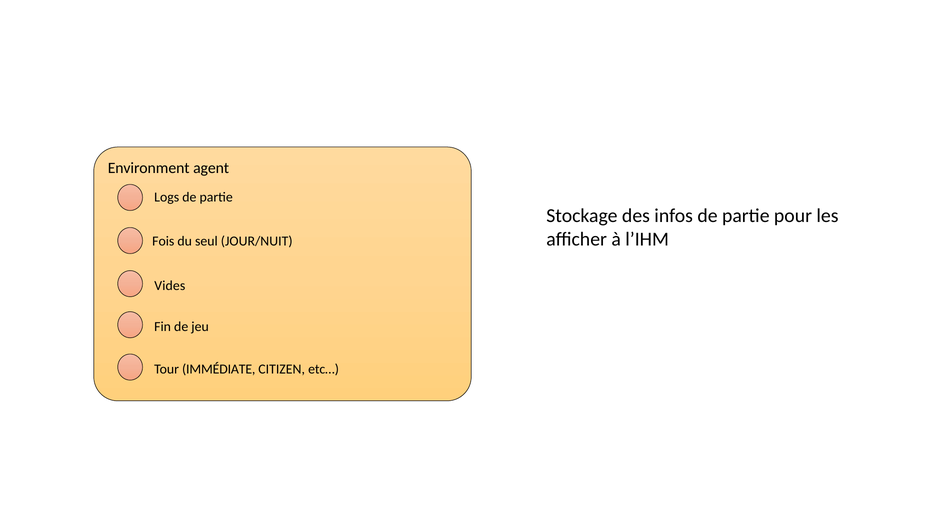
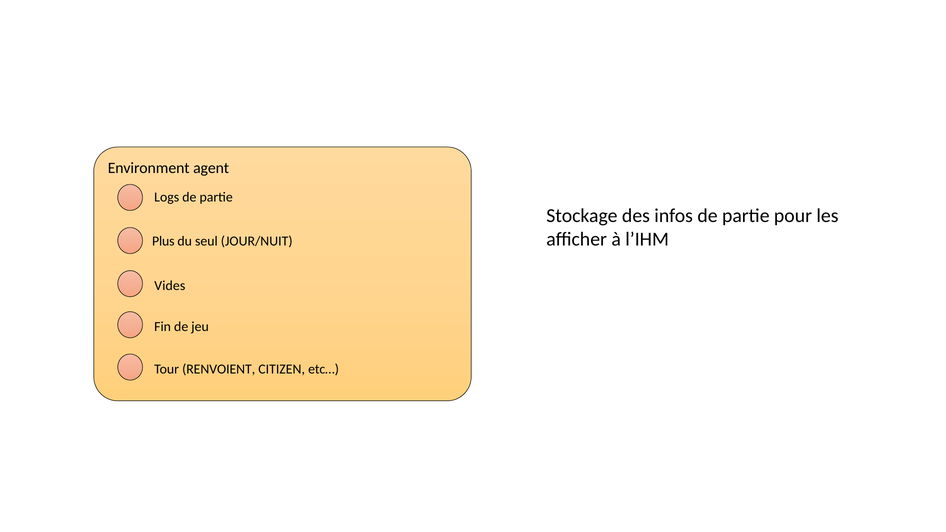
Fois: Fois -> Plus (163, 241)
IMMÉDIATE: IMMÉDIATE -> RENVOIENT (219, 369)
